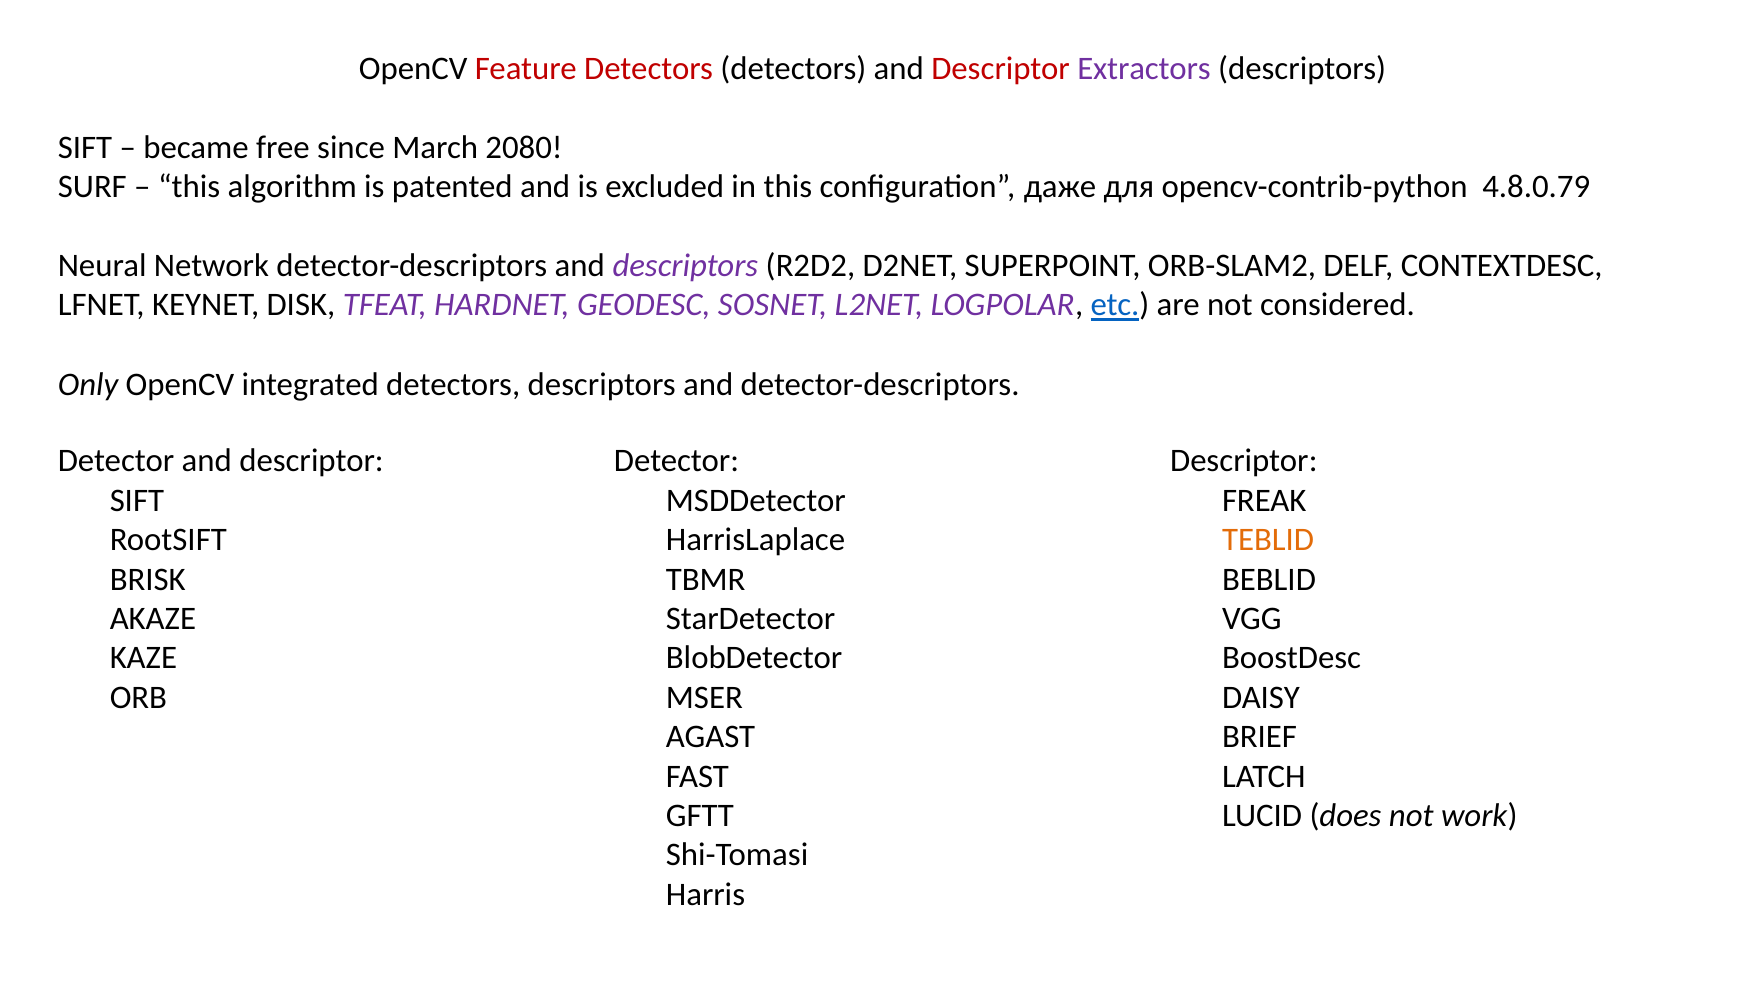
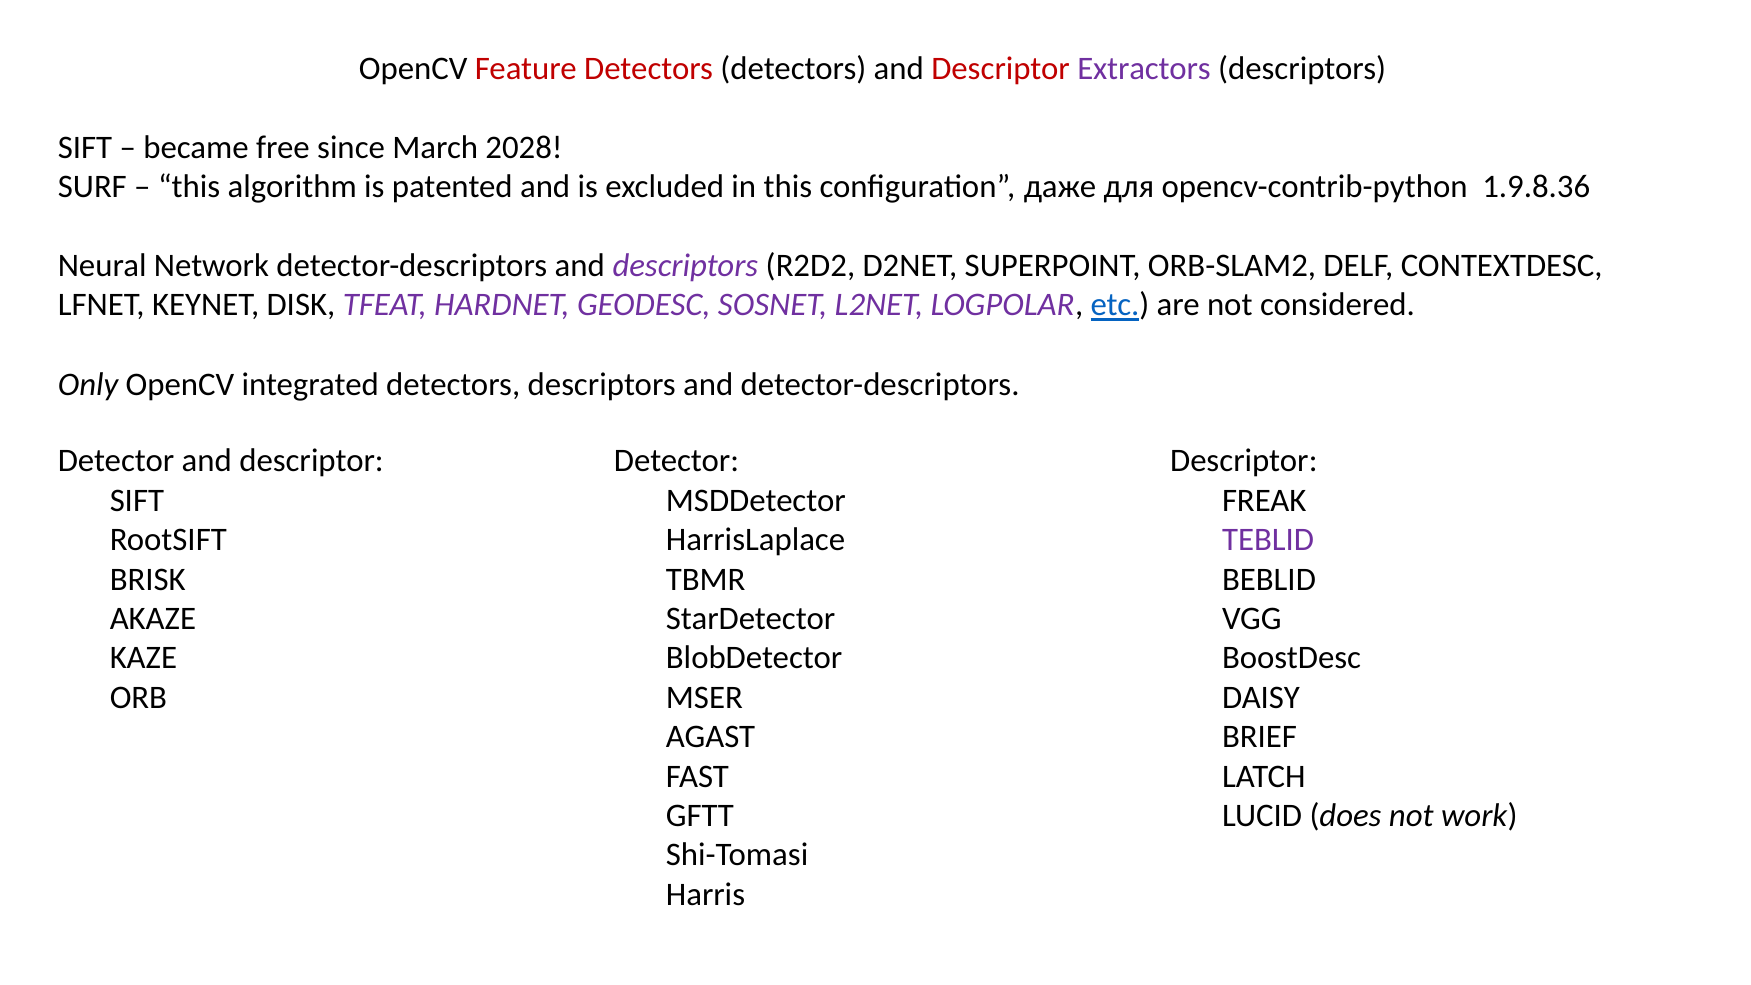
2080: 2080 -> 2028 (524, 147)
4.8.0.79: 4.8.0.79 -> 1.9.8.36 (1536, 187)
TEBLID colour: orange -> purple (1268, 540)
